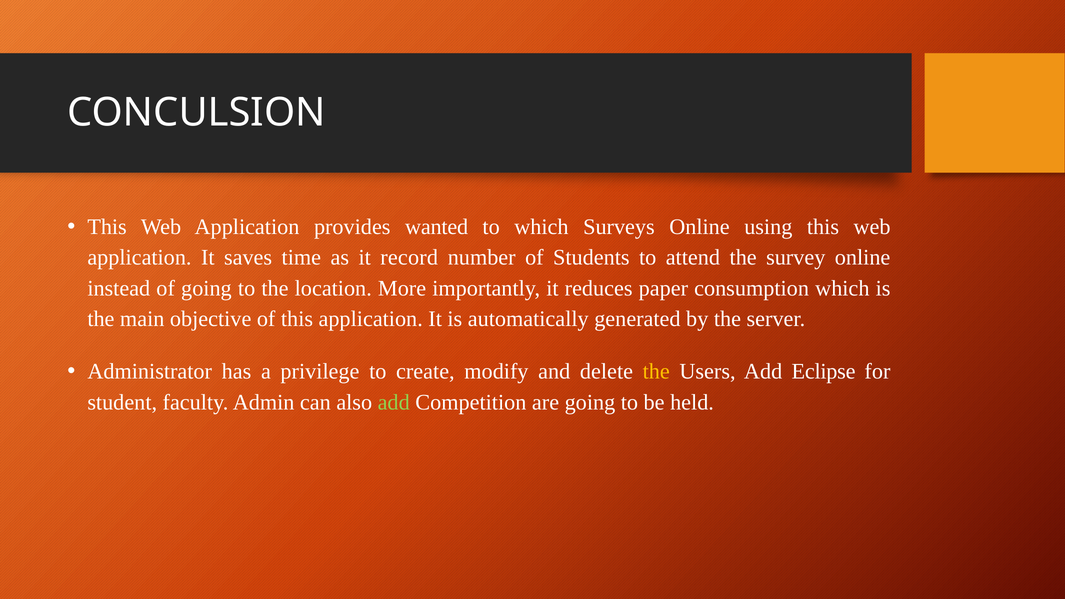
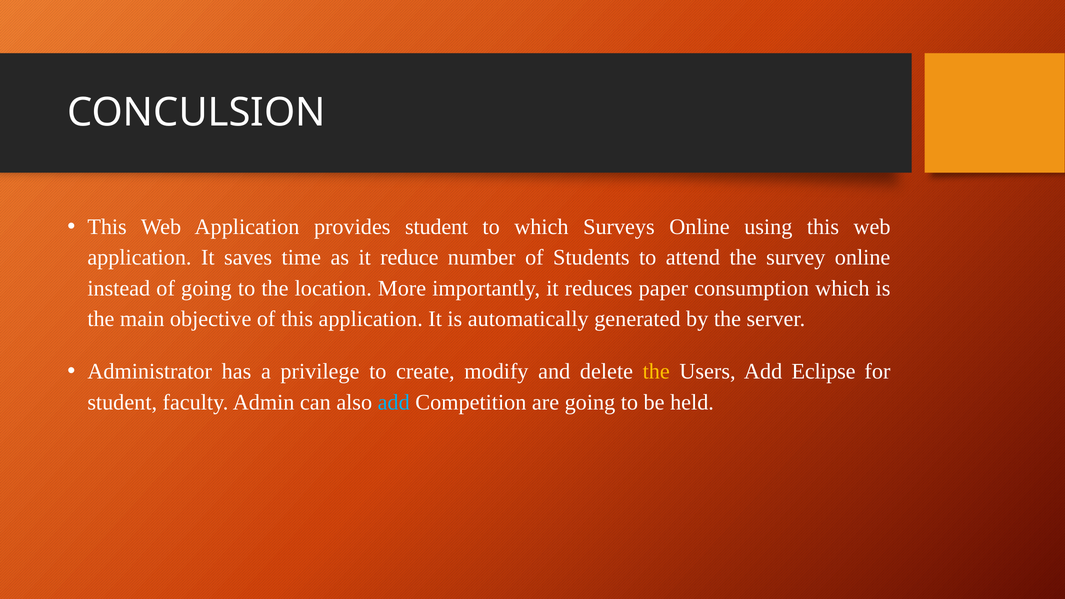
provides wanted: wanted -> student (437, 227)
record: record -> reduce (409, 258)
add colour: light green -> light blue (394, 402)
